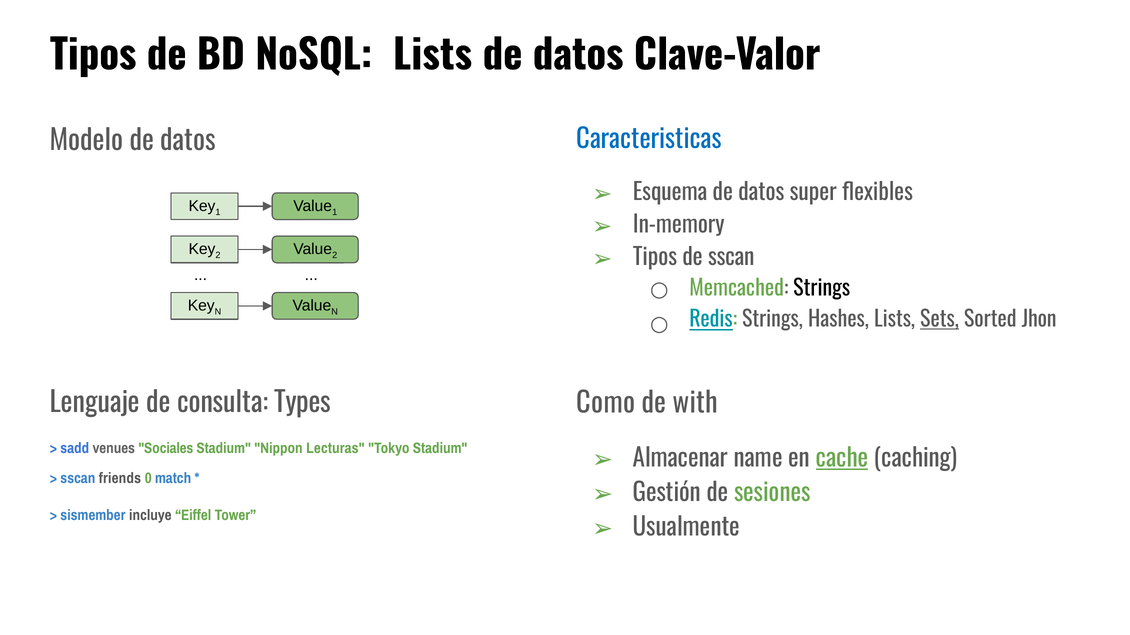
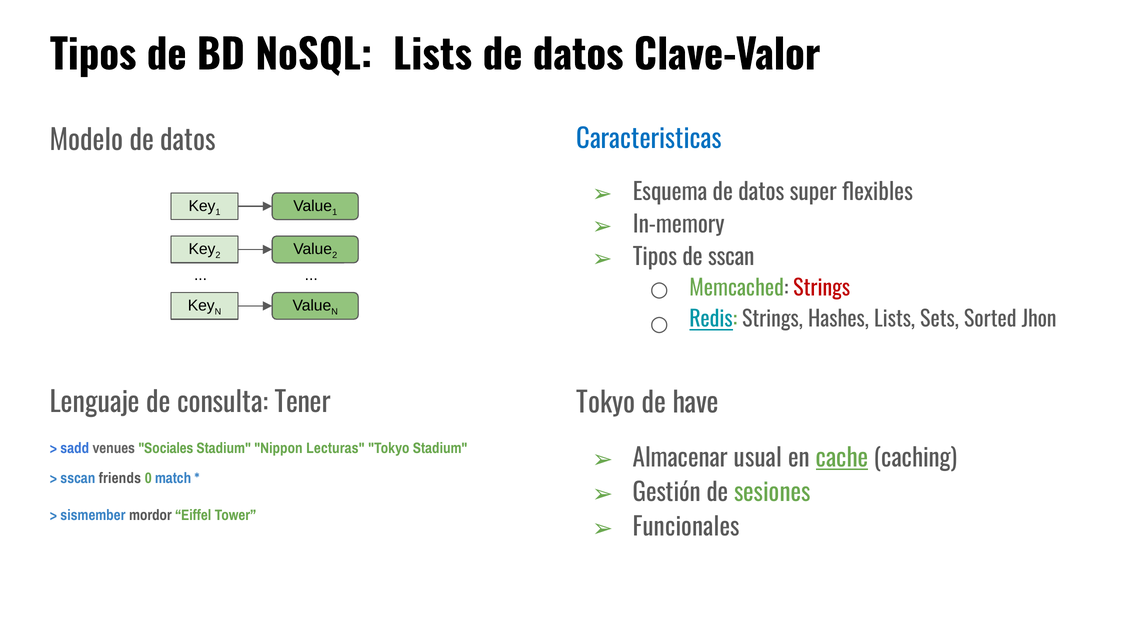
Strings colour: black -> red (822, 289)
Sets underline: present -> none (939, 320)
Types: Types -> Tener (303, 403)
Como: Como -> Tokyo (606, 404)
with: with -> have (696, 404)
name: name -> usual (758, 459)
incluye: incluye -> mordor (150, 515)
Usualmente: Usualmente -> Funcionales (686, 528)
